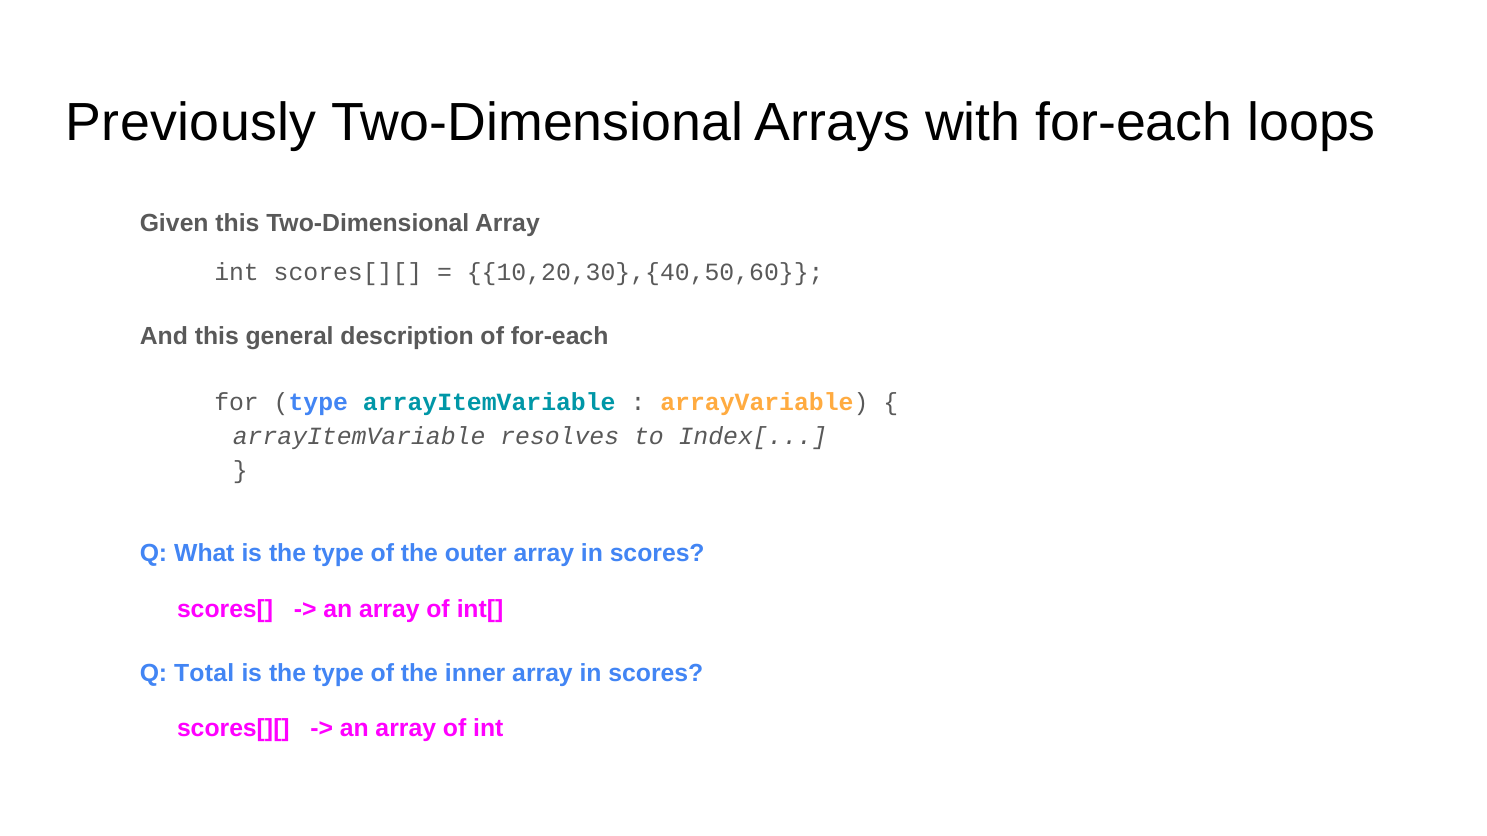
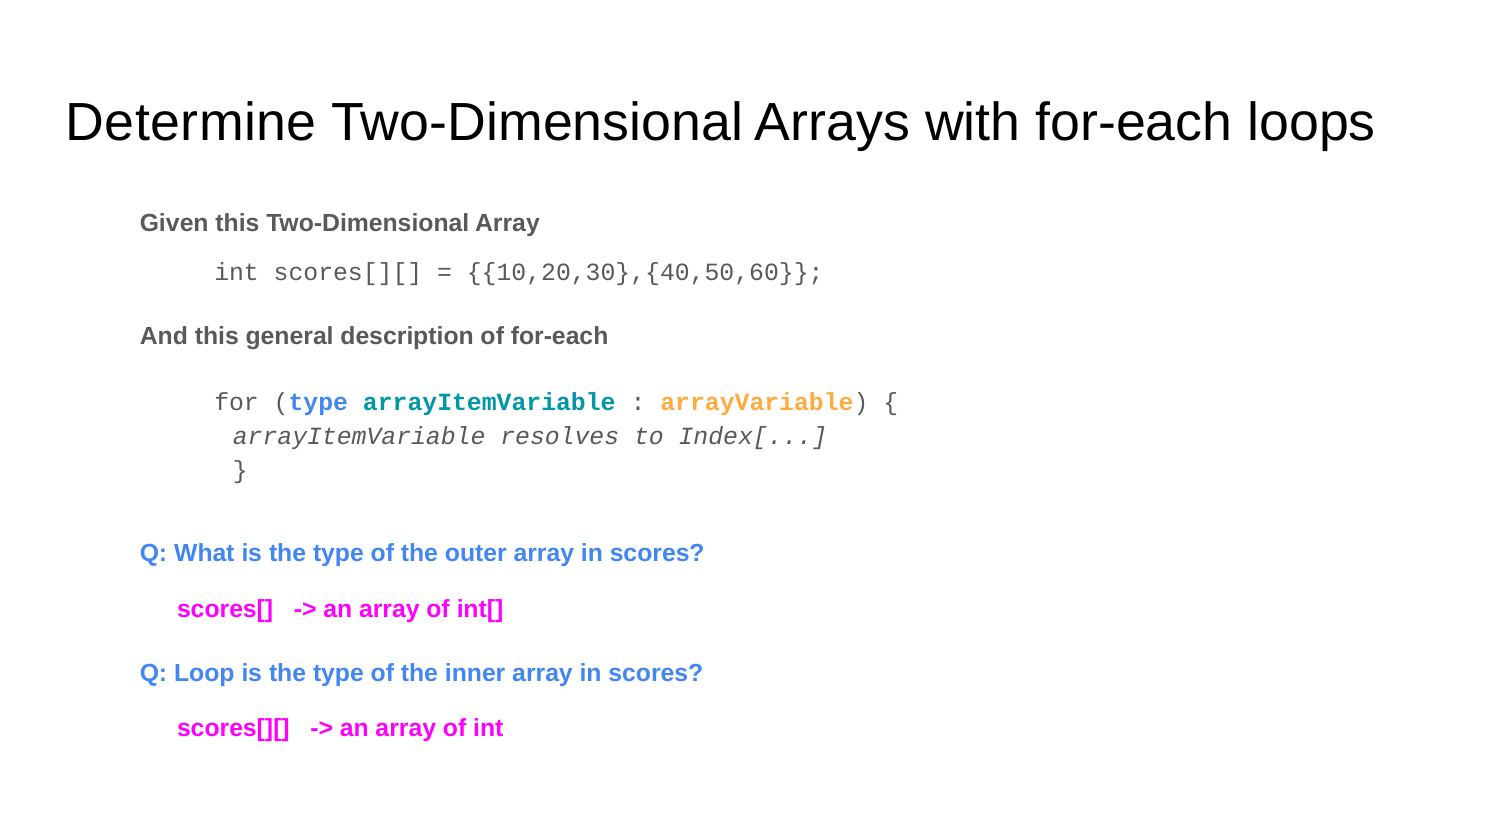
Previously: Previously -> Determine (191, 123)
Total: Total -> Loop (204, 673)
